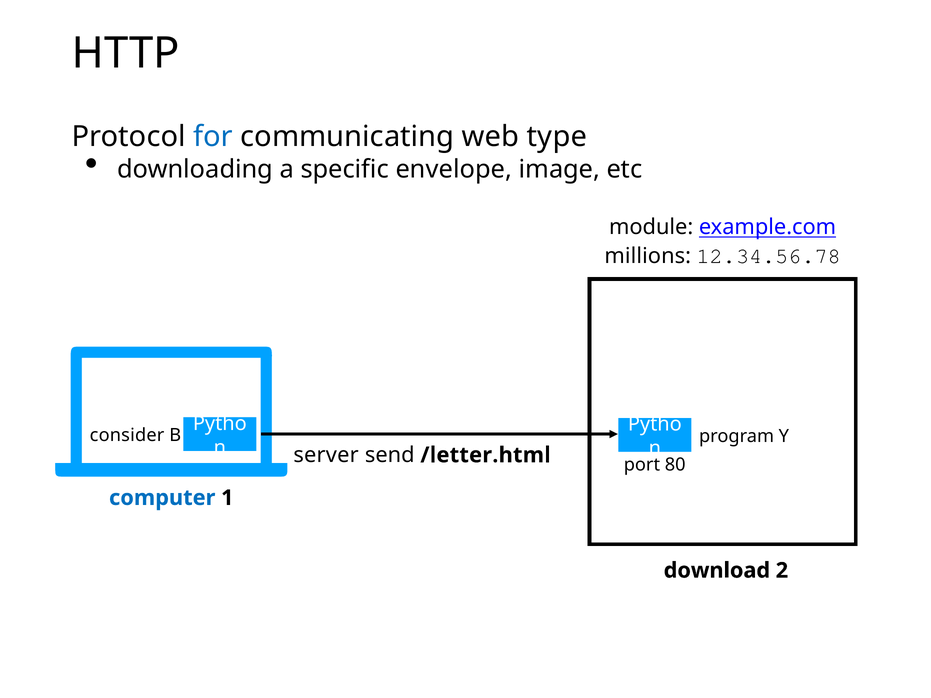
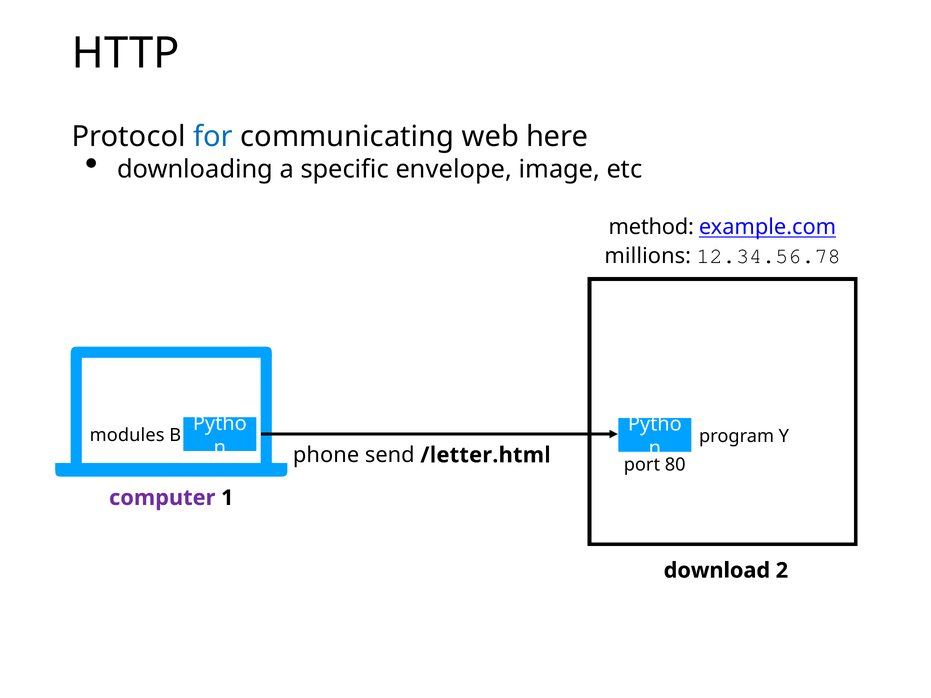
type: type -> here (557, 137)
module: module -> method (651, 227)
consider: consider -> modules (127, 435)
server: server -> phone (326, 455)
computer colour: blue -> purple (162, 498)
